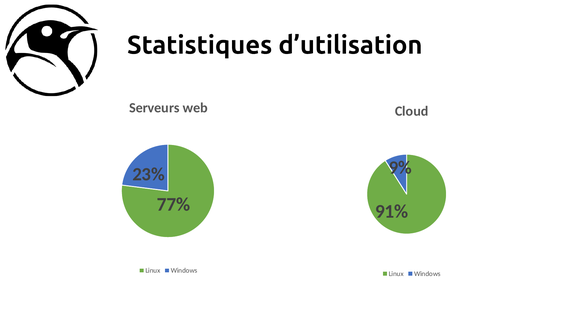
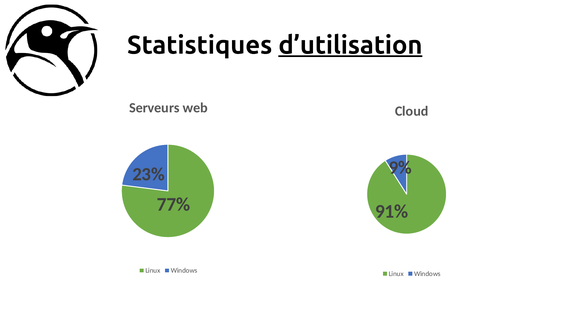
d’utilisation underline: none -> present (350, 45)
